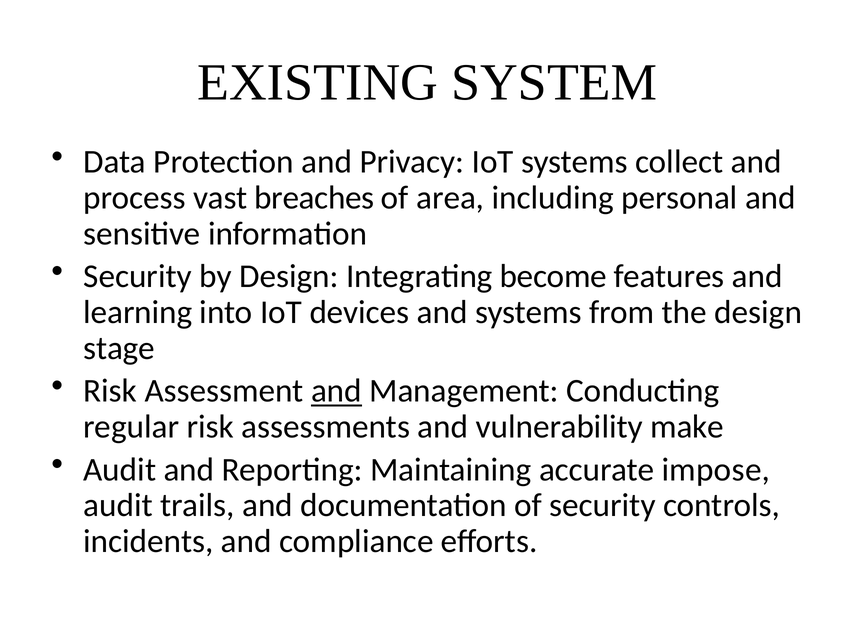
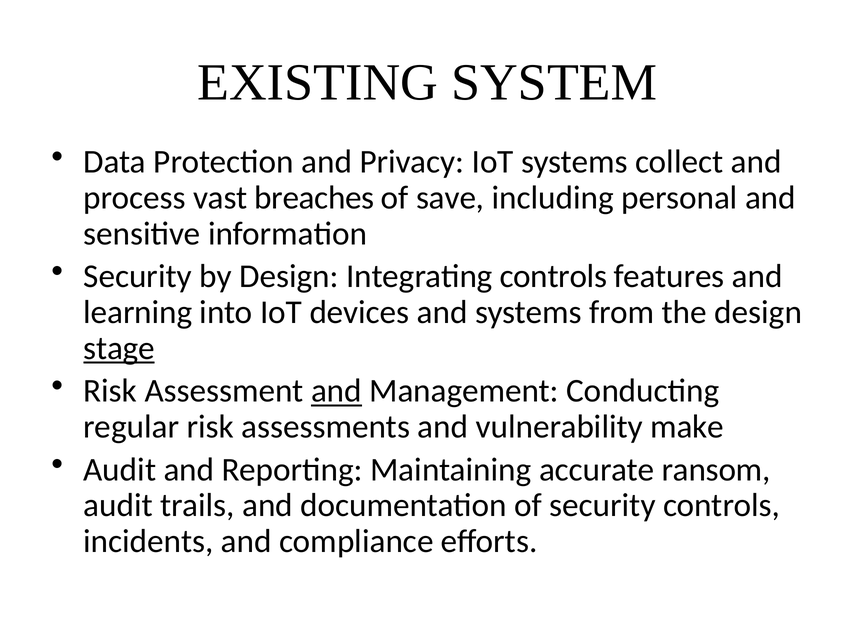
area: area -> save (450, 198)
Integrating become: become -> controls (553, 277)
stage underline: none -> present (119, 348)
impose: impose -> ransom (716, 470)
